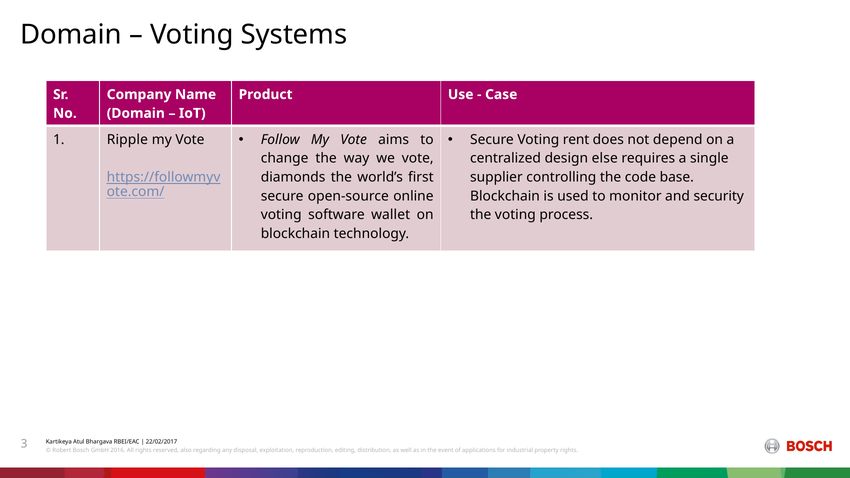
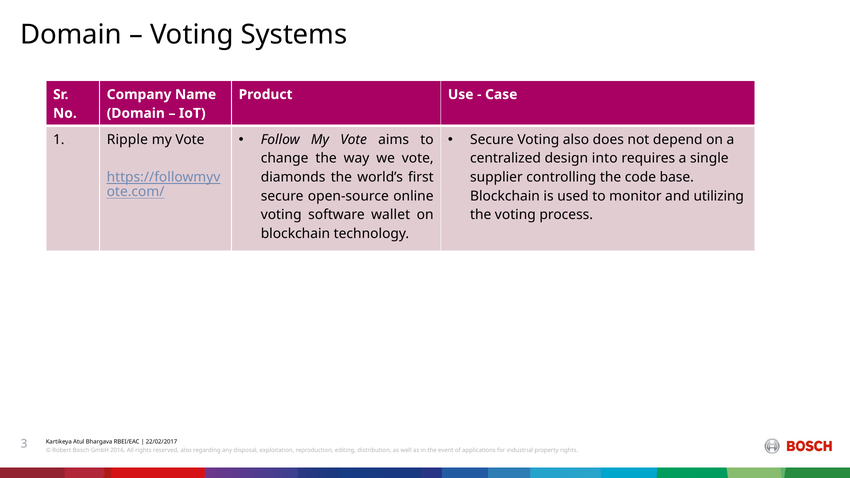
Voting rent: rent -> also (576, 140)
else: else -> into (605, 158)
security: security -> utilizing (719, 196)
